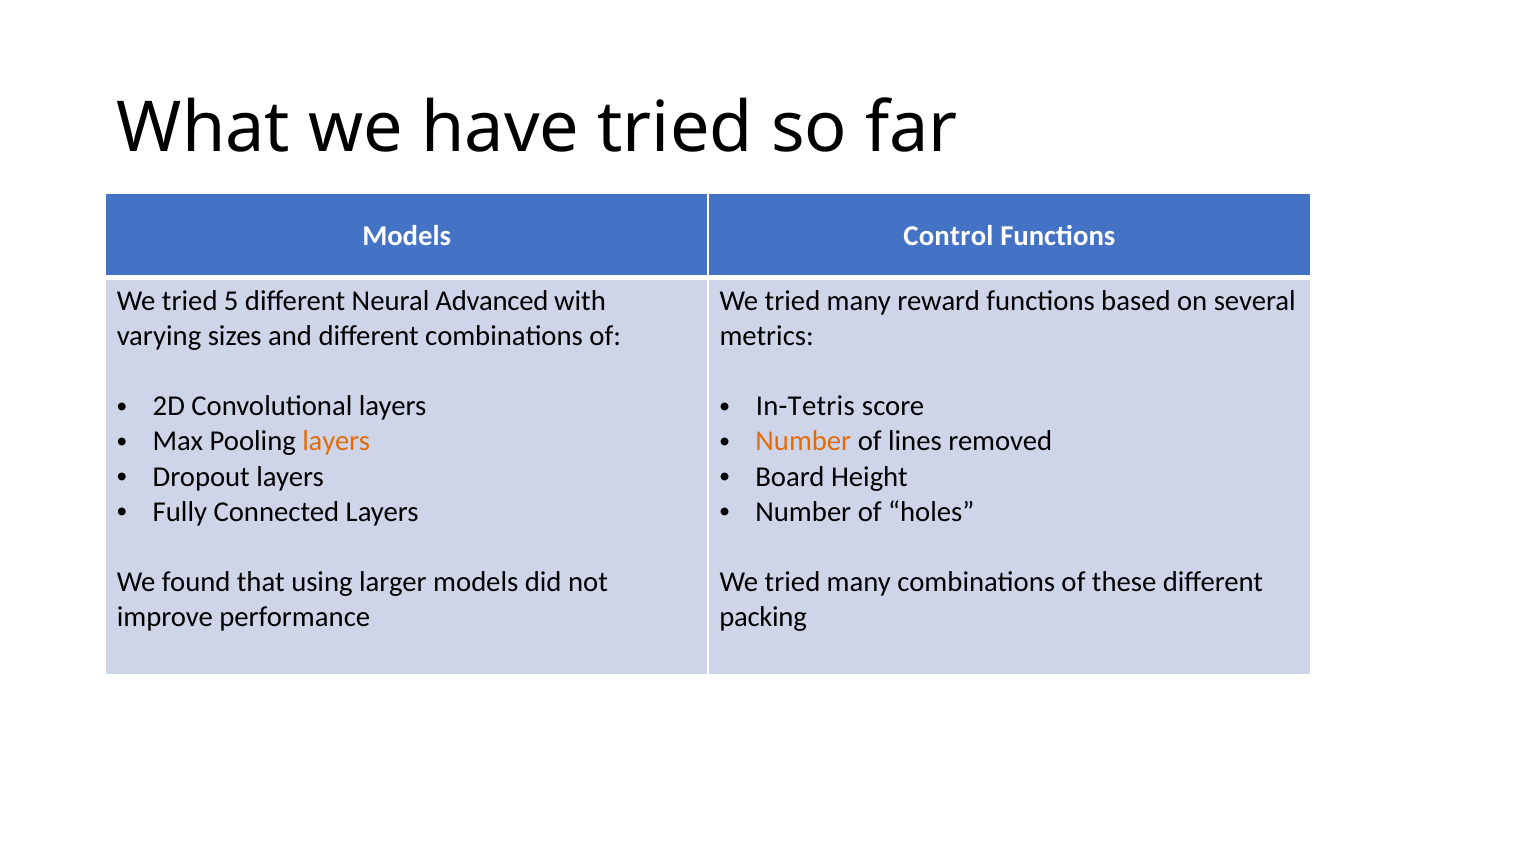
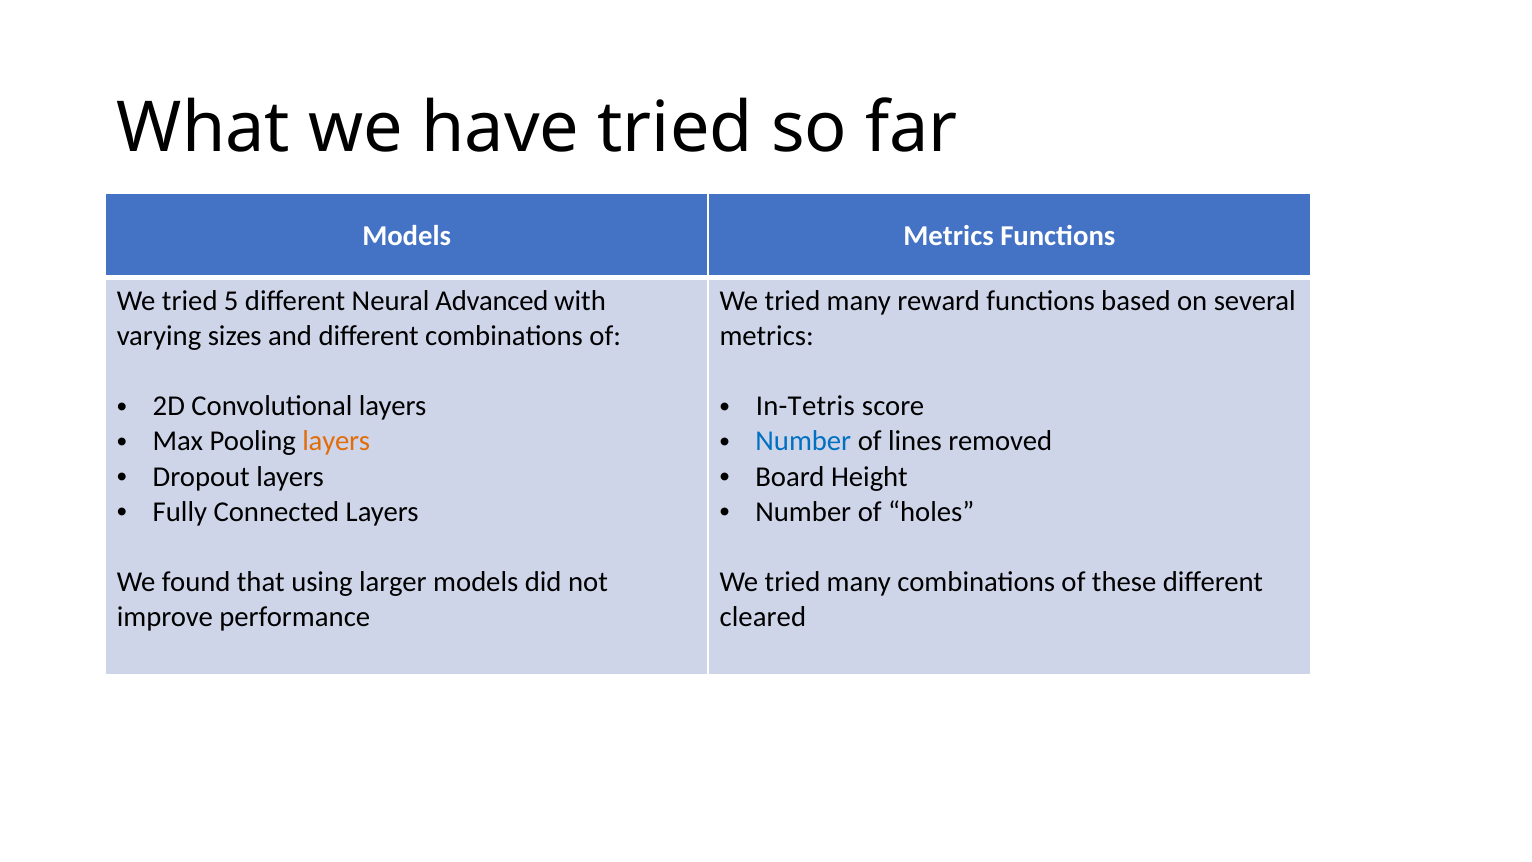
Models Control: Control -> Metrics (949, 236)
Number colour: orange -> blue (803, 441)
packing: packing -> cleared (763, 617)
